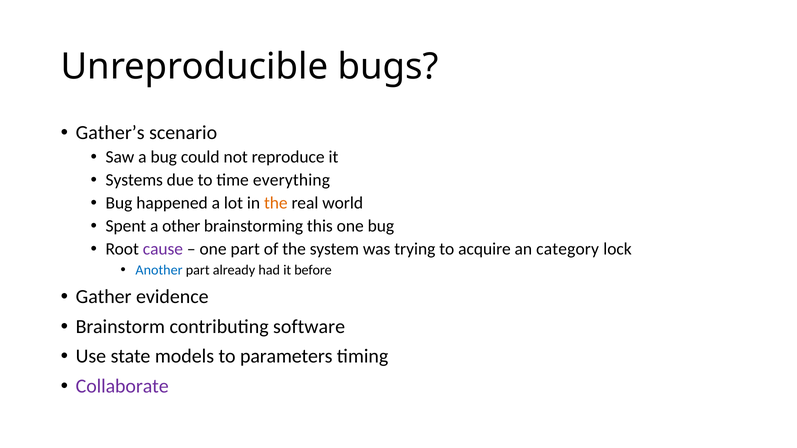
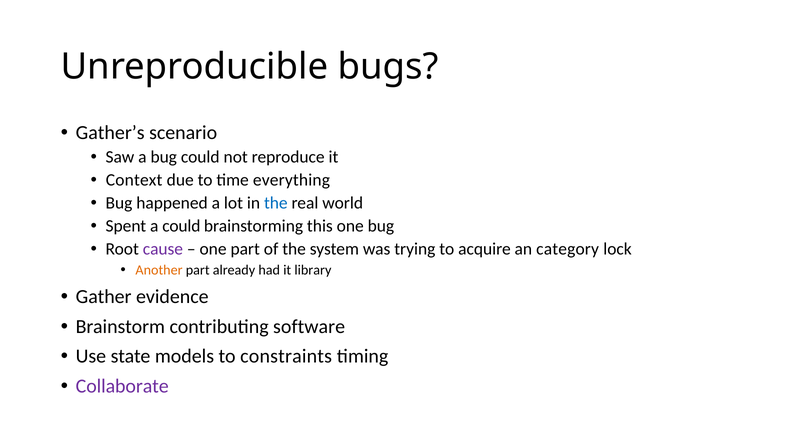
Systems: Systems -> Context (134, 180)
the colour: orange -> blue (276, 203)
a other: other -> could (181, 226)
Another colour: blue -> orange (159, 270)
before: before -> library (313, 270)
parameters: parameters -> constraints (286, 357)
